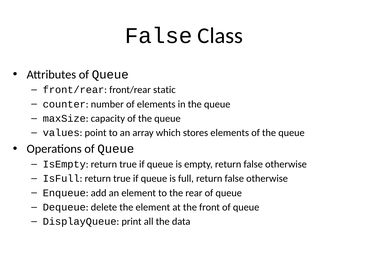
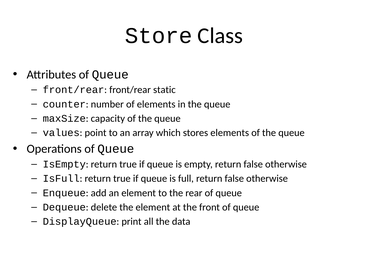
False: False -> Store (159, 36)
